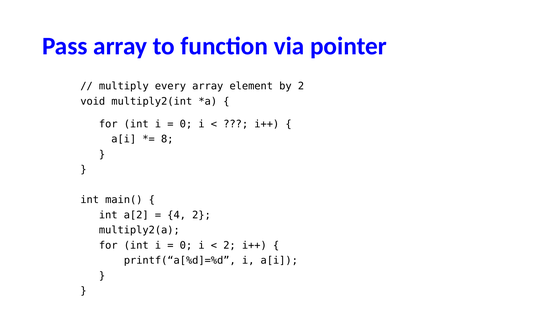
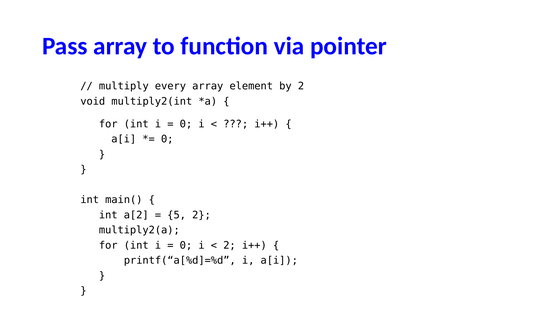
8: 8 -> 0 (167, 139)
4: 4 -> 5 (177, 215)
